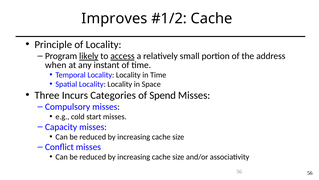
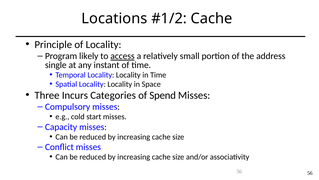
Improves: Improves -> Locations (114, 18)
likely underline: present -> none (89, 56)
when: when -> single (56, 65)
